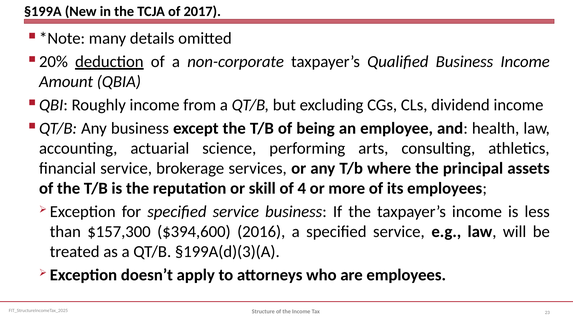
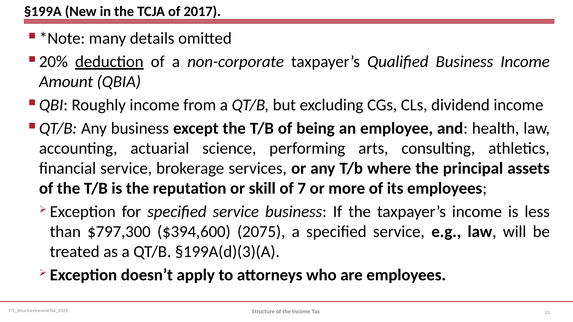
4: 4 -> 7 (302, 189)
$157,300: $157,300 -> $797,300 (119, 232)
2016: 2016 -> 2075 (261, 232)
